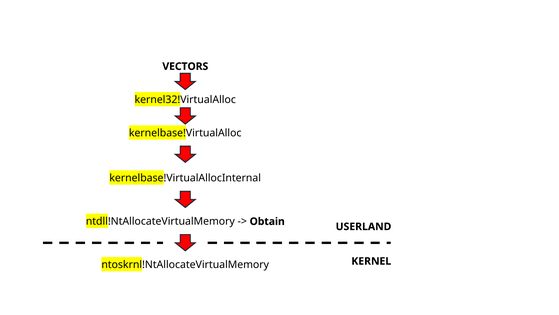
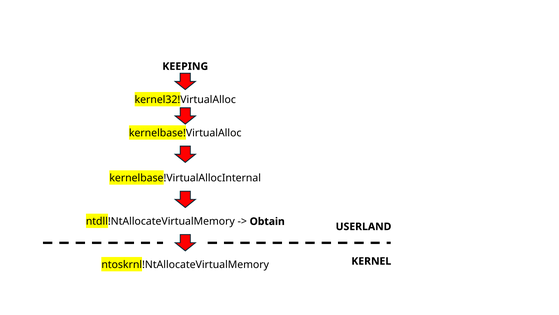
VECTORS: VECTORS -> KEEPING (185, 66)
